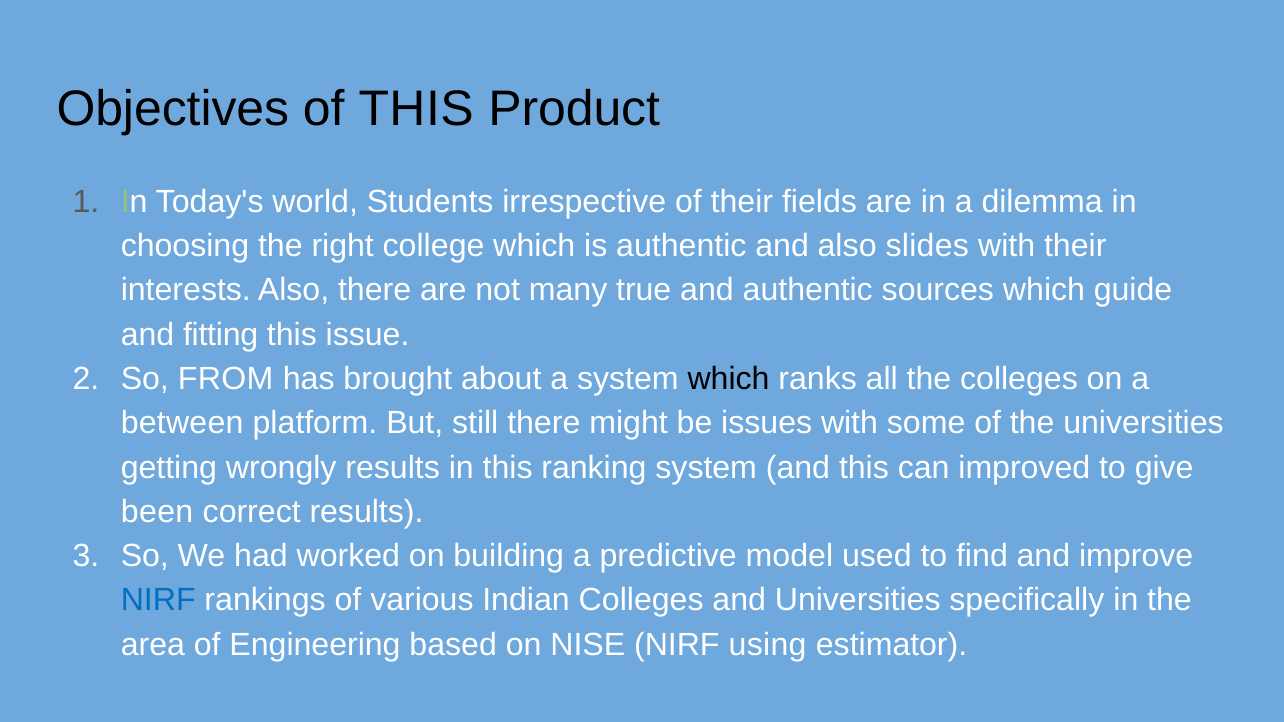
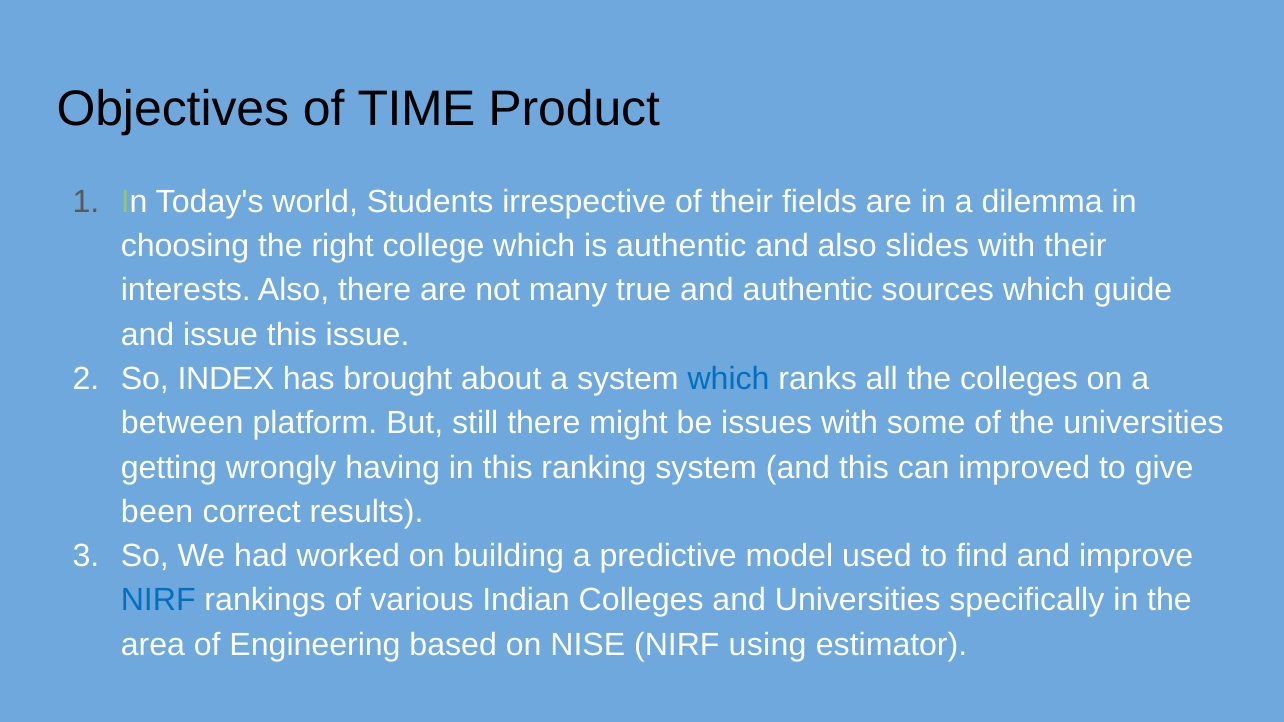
of THIS: THIS -> TIME (417, 109)
and fitting: fitting -> issue (221, 335)
FROM: FROM -> INDEX (226, 379)
which colour: black -> blue (729, 379)
wrongly results: results -> having (393, 468)
